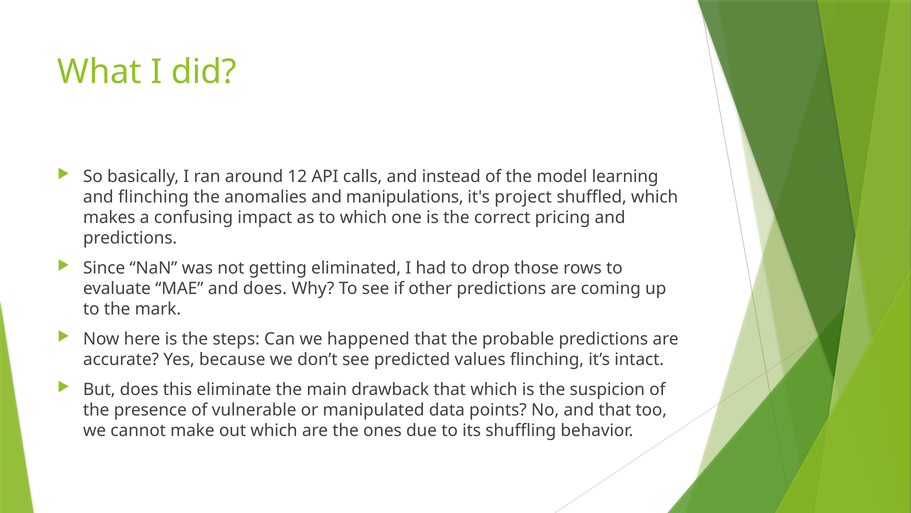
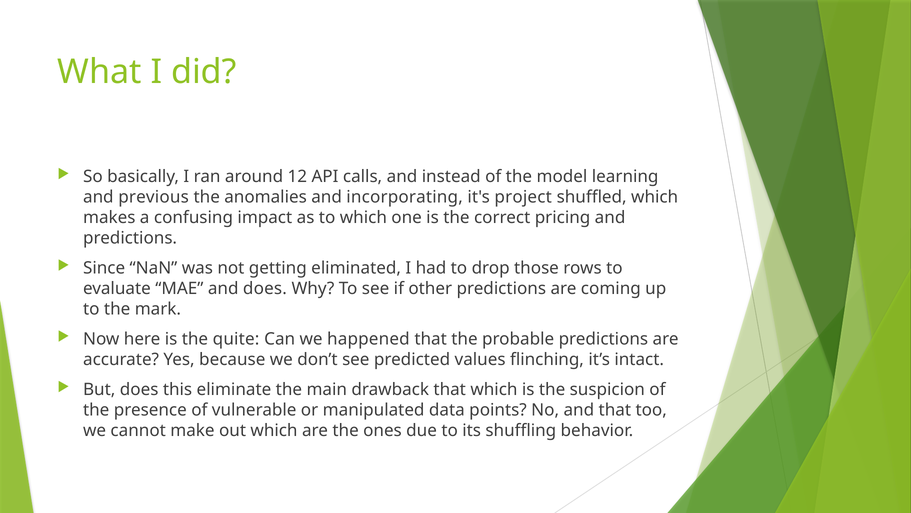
and flinching: flinching -> previous (154, 197)
manipulations: manipulations -> incorporating (405, 197)
steps: steps -> quite (236, 339)
